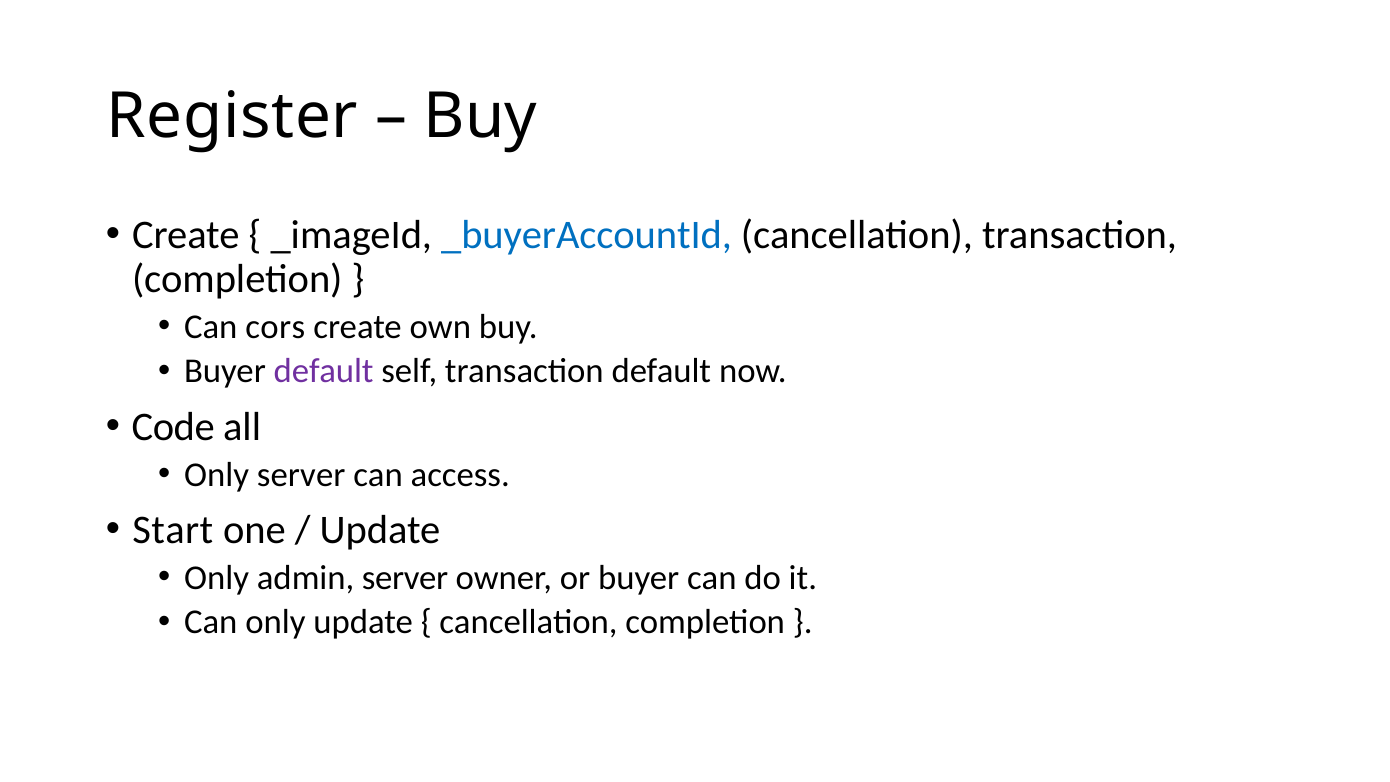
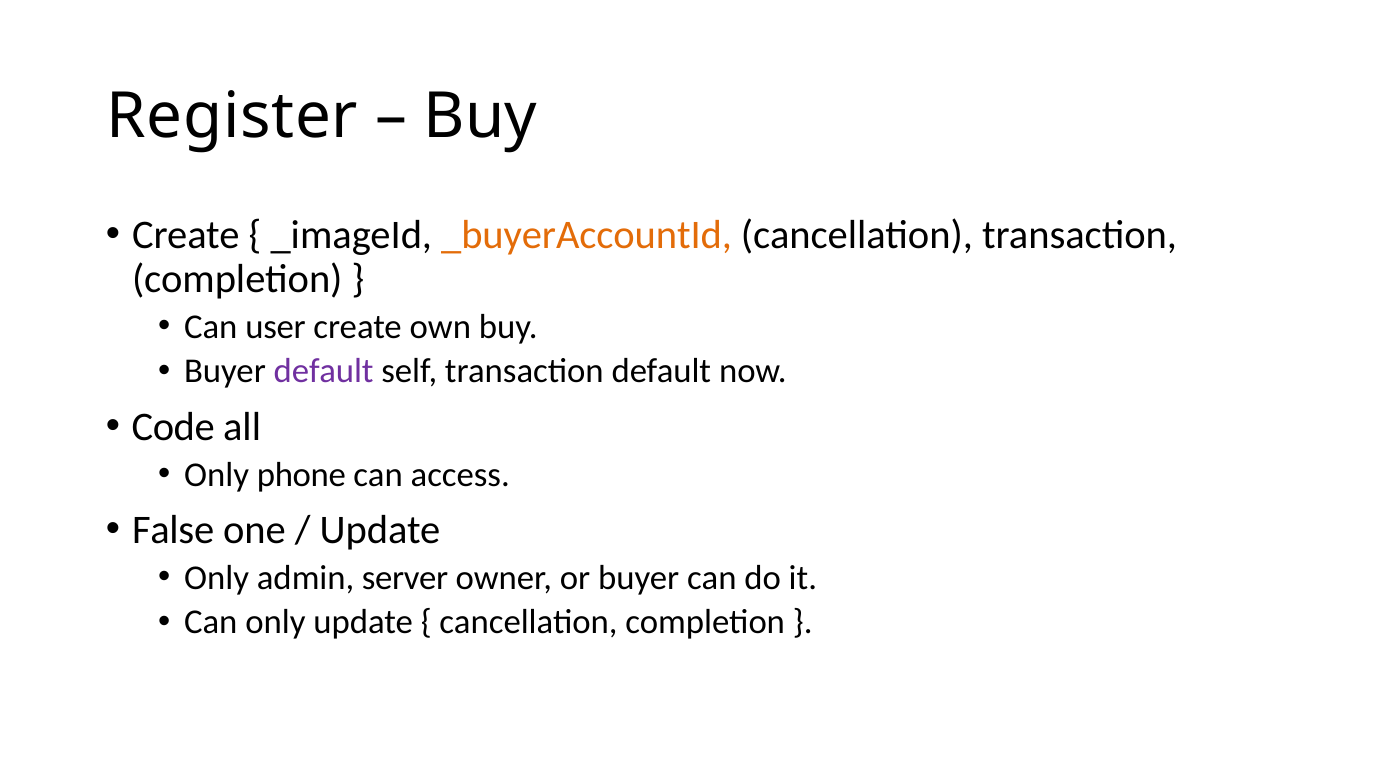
_buyerAccountId colour: blue -> orange (587, 235)
cors: cors -> user (276, 327)
Only server: server -> phone (301, 474)
Start: Start -> False (173, 530)
